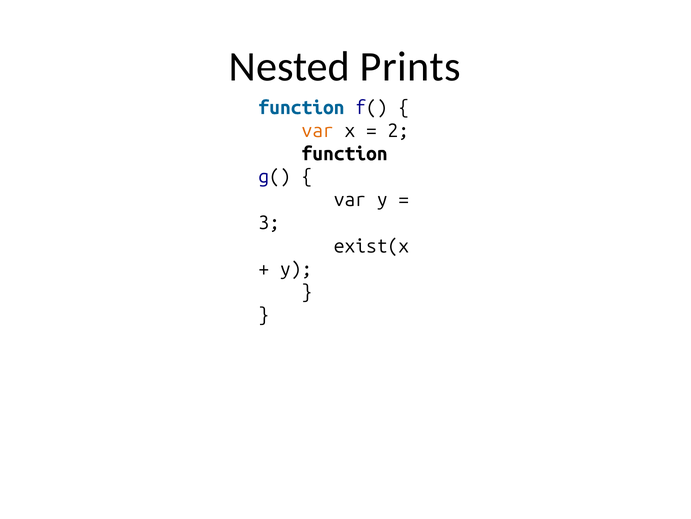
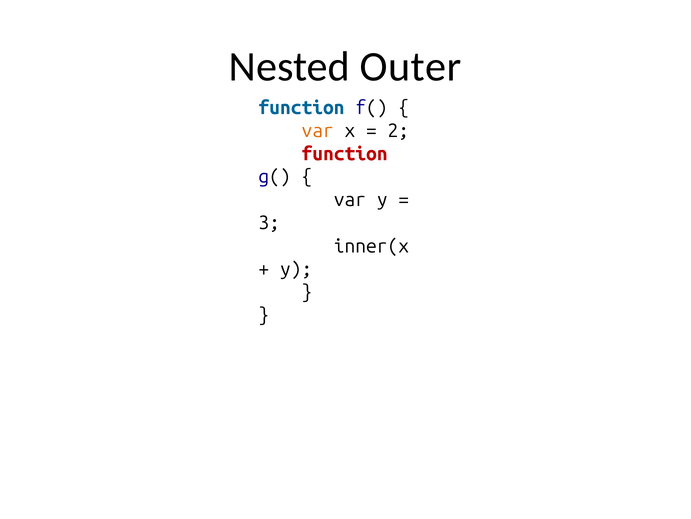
Prints: Prints -> Outer (410, 67)
function colour: black -> red (345, 154)
exist(x: exist(x -> inner(x (371, 246)
